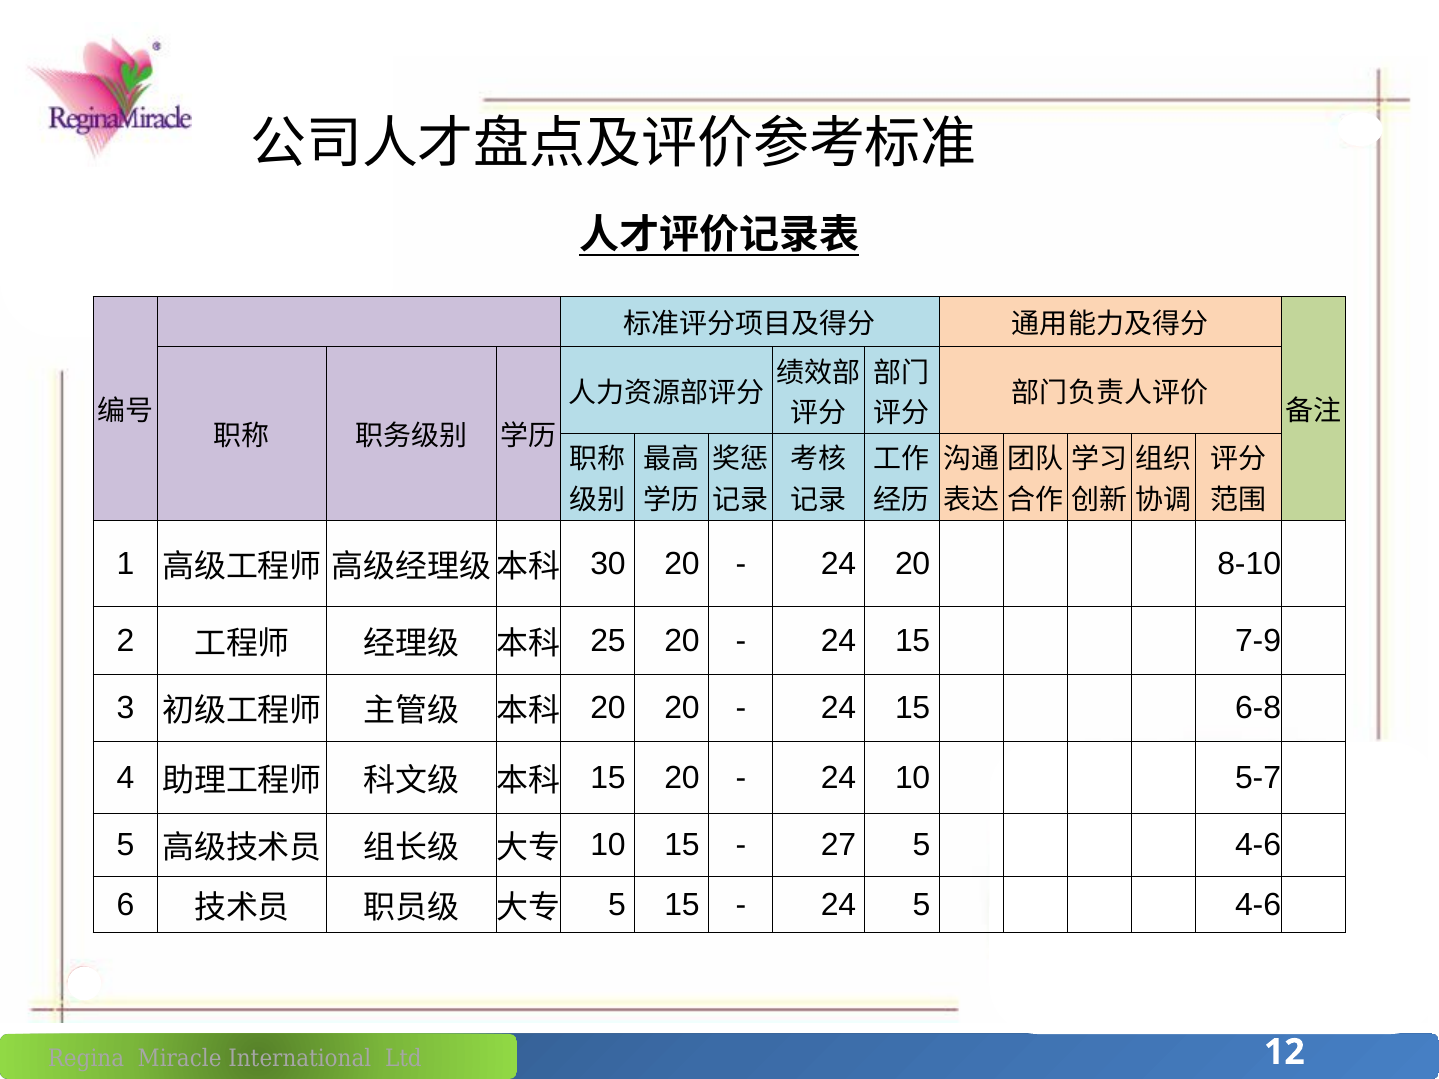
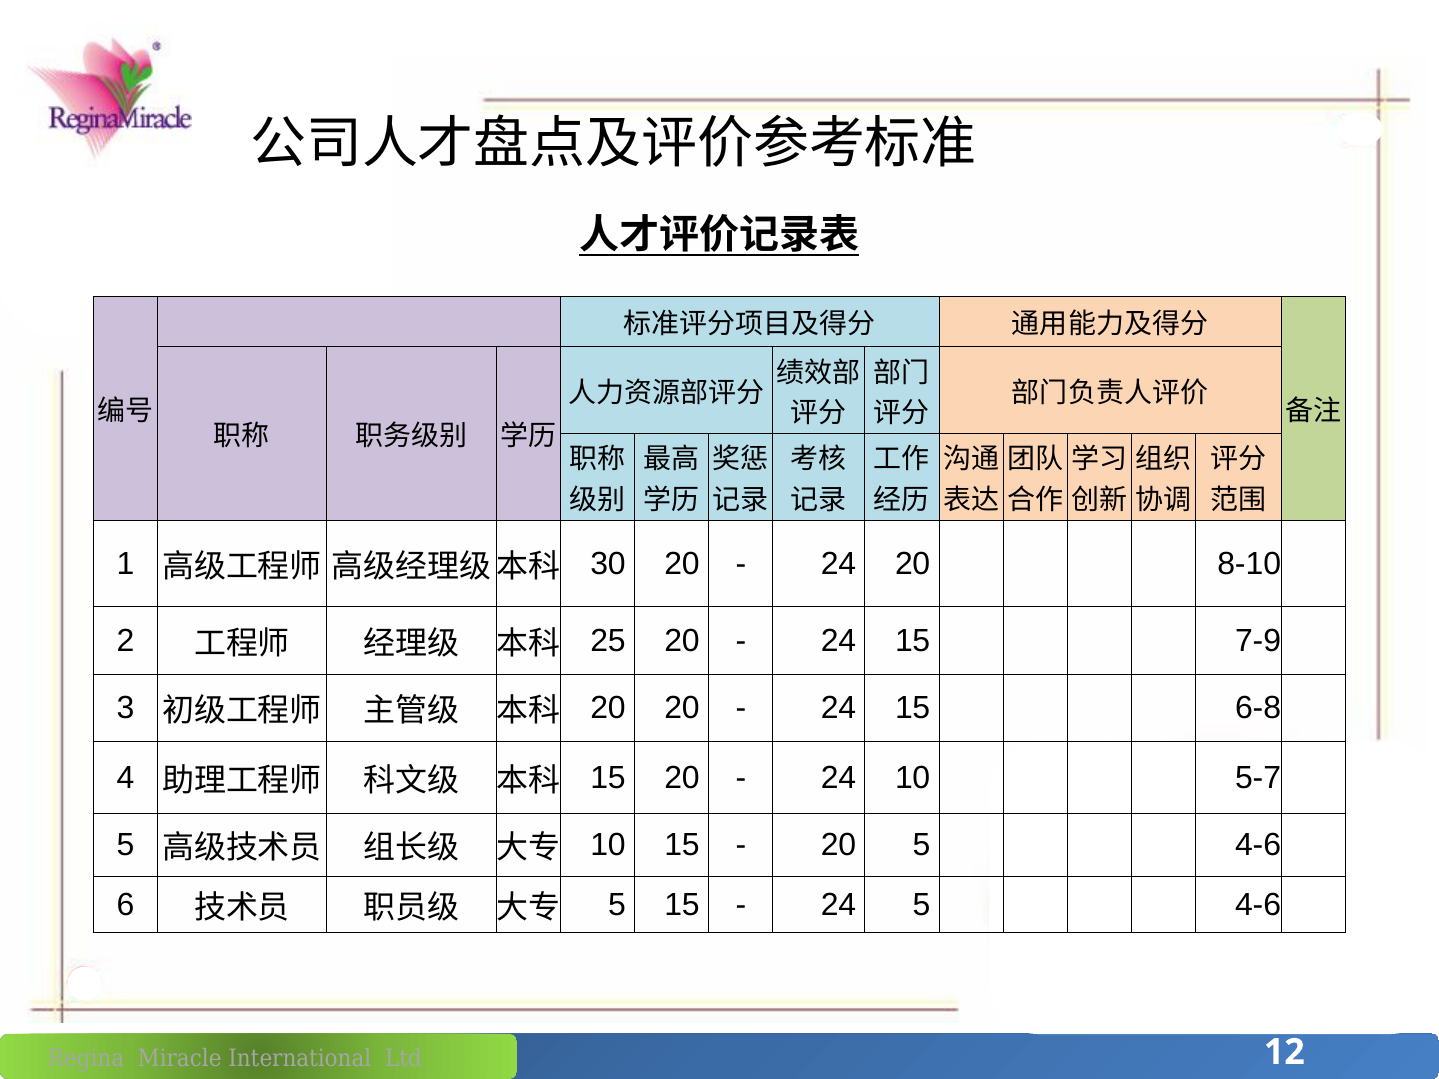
27: 27 -> 20 (839, 845)
